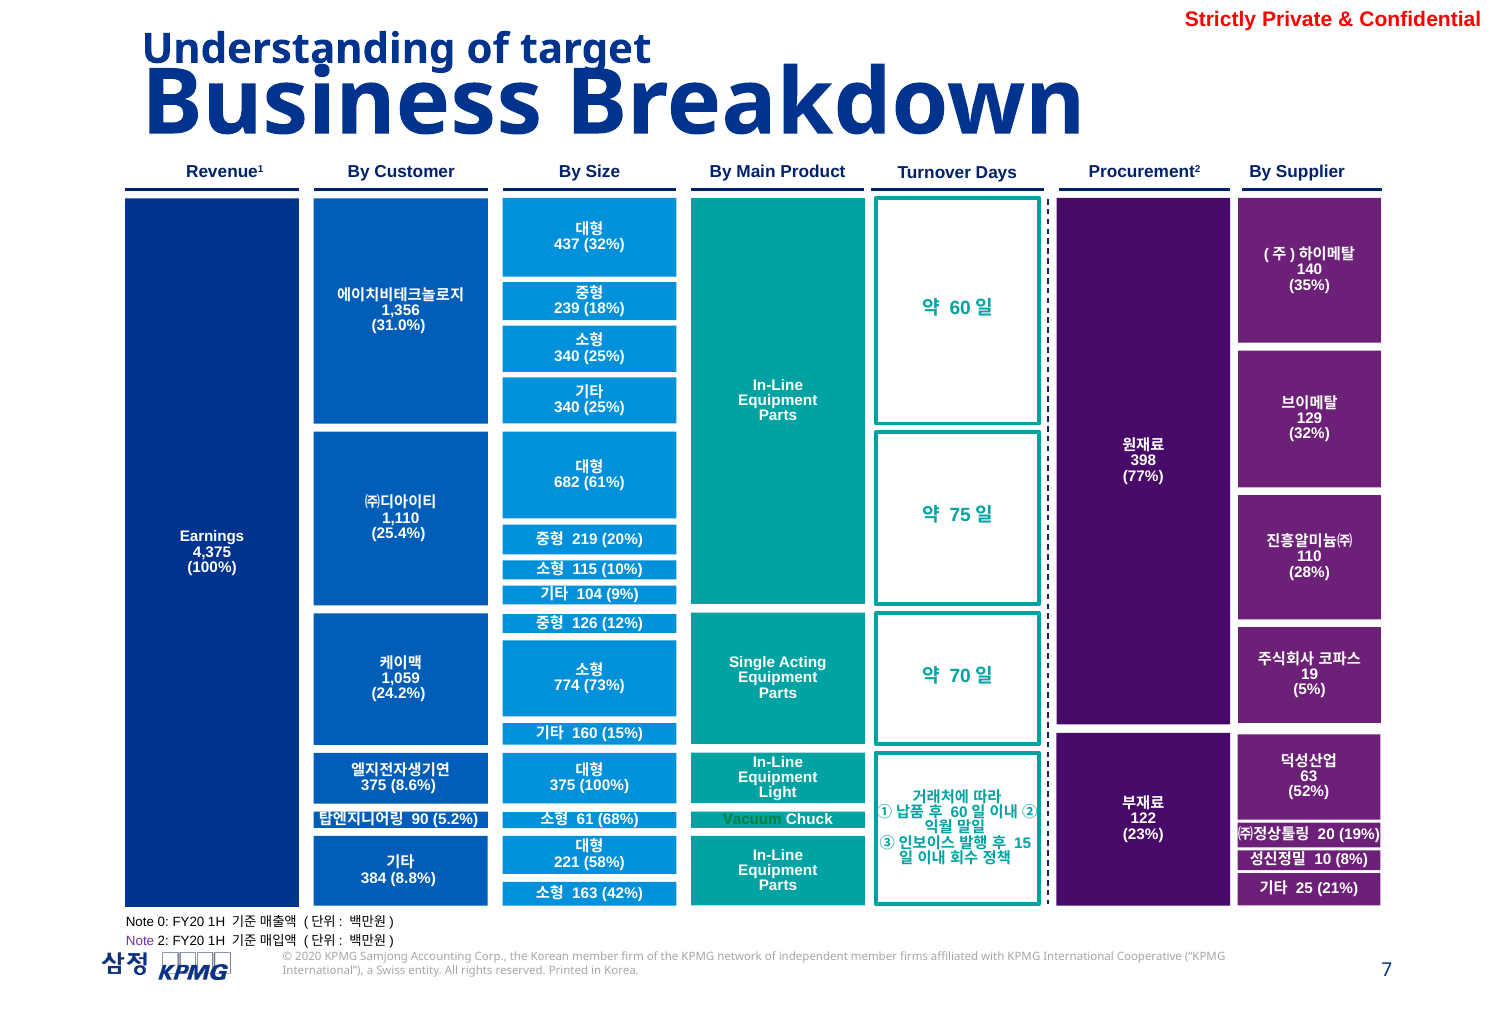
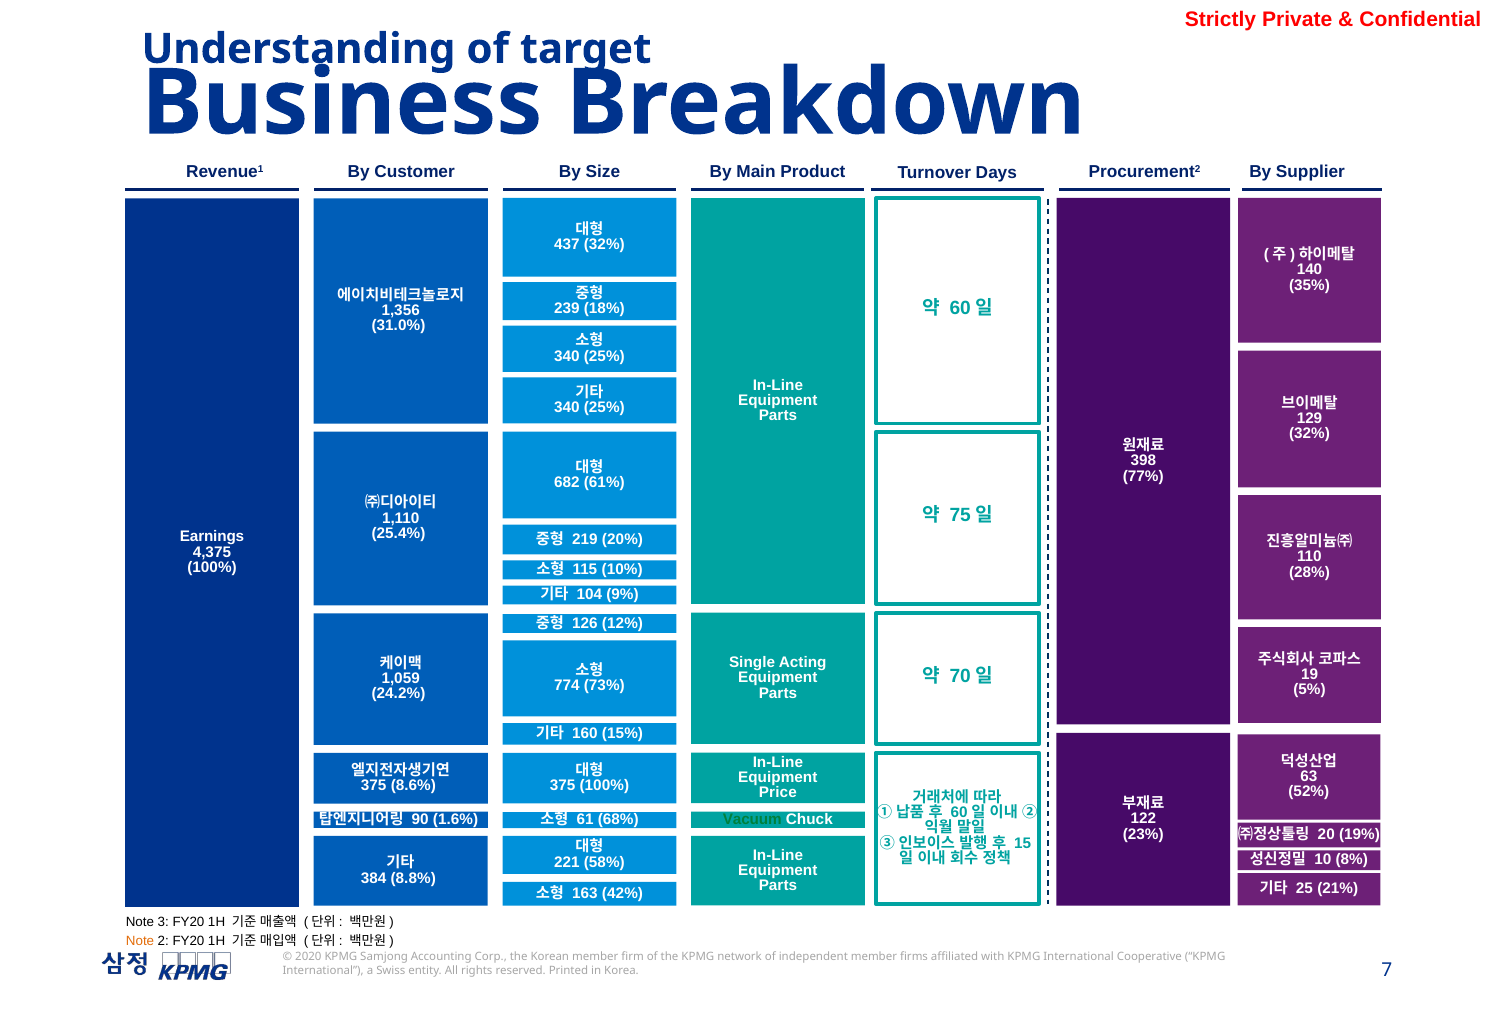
Light: Light -> Price (778, 793)
5.2%: 5.2% -> 1.6% (456, 820)
0: 0 -> 3 (163, 923)
Note colour: purple -> orange (140, 942)
